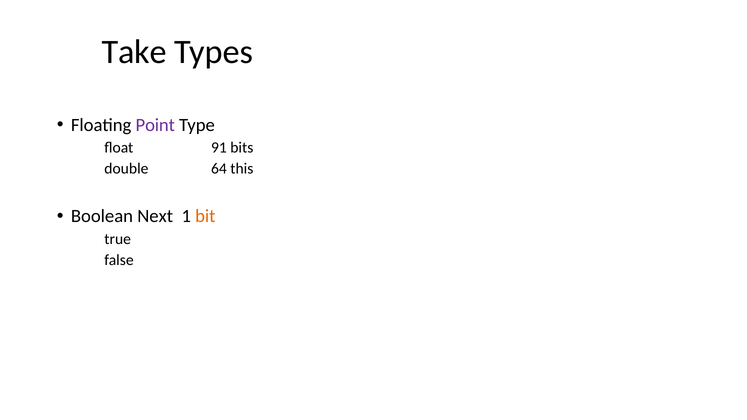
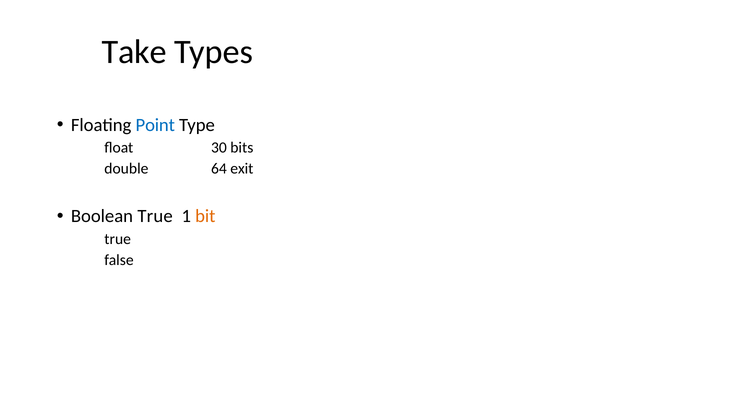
Point colour: purple -> blue (155, 125)
91: 91 -> 30 (219, 148)
this: this -> exit (242, 169)
Next: Next -> True (155, 216)
